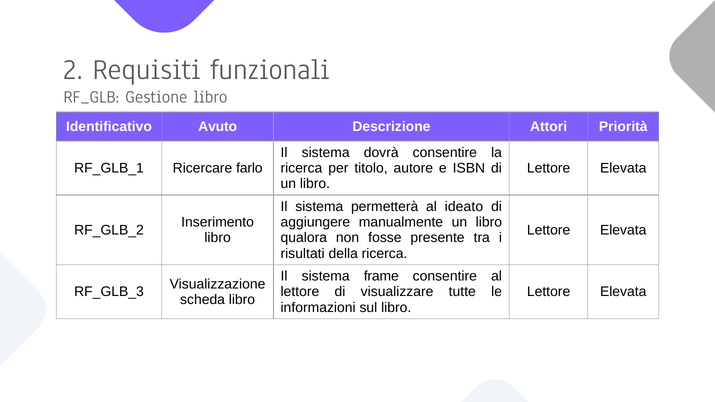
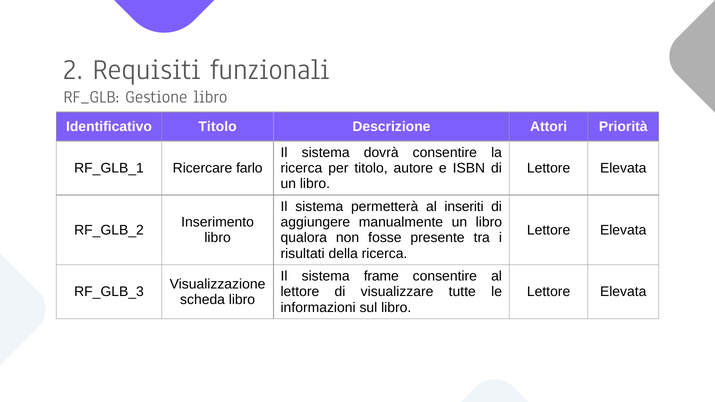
Identificativo Avuto: Avuto -> Titolo (218, 127)
ideato: ideato -> inseriti (464, 207)
